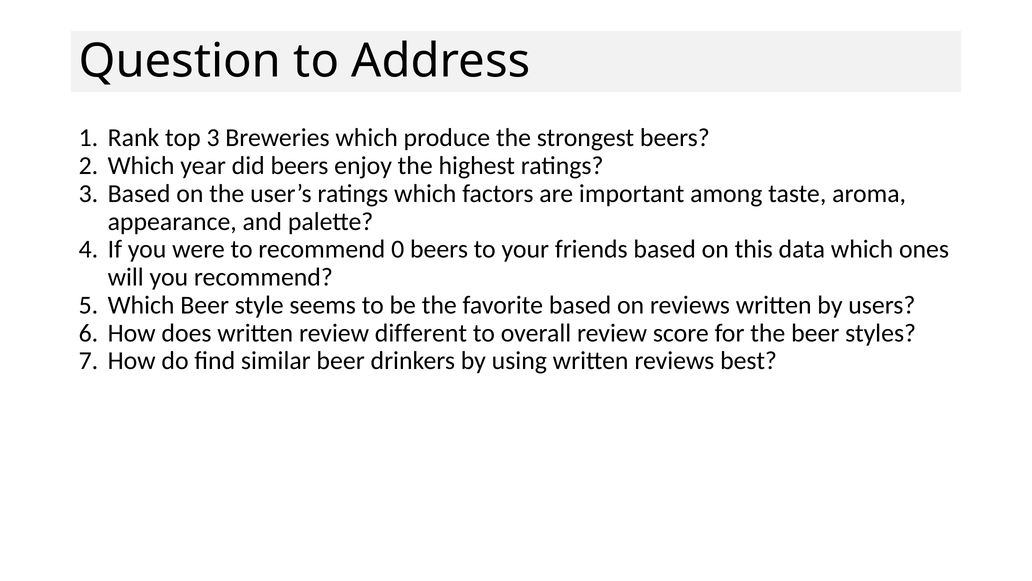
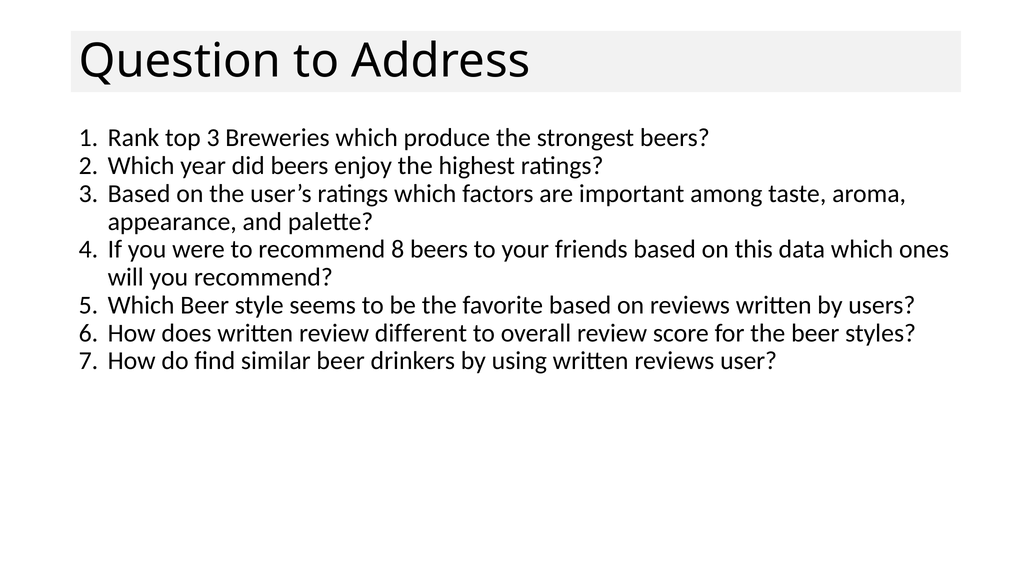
0: 0 -> 8 (398, 249)
best: best -> user (749, 361)
